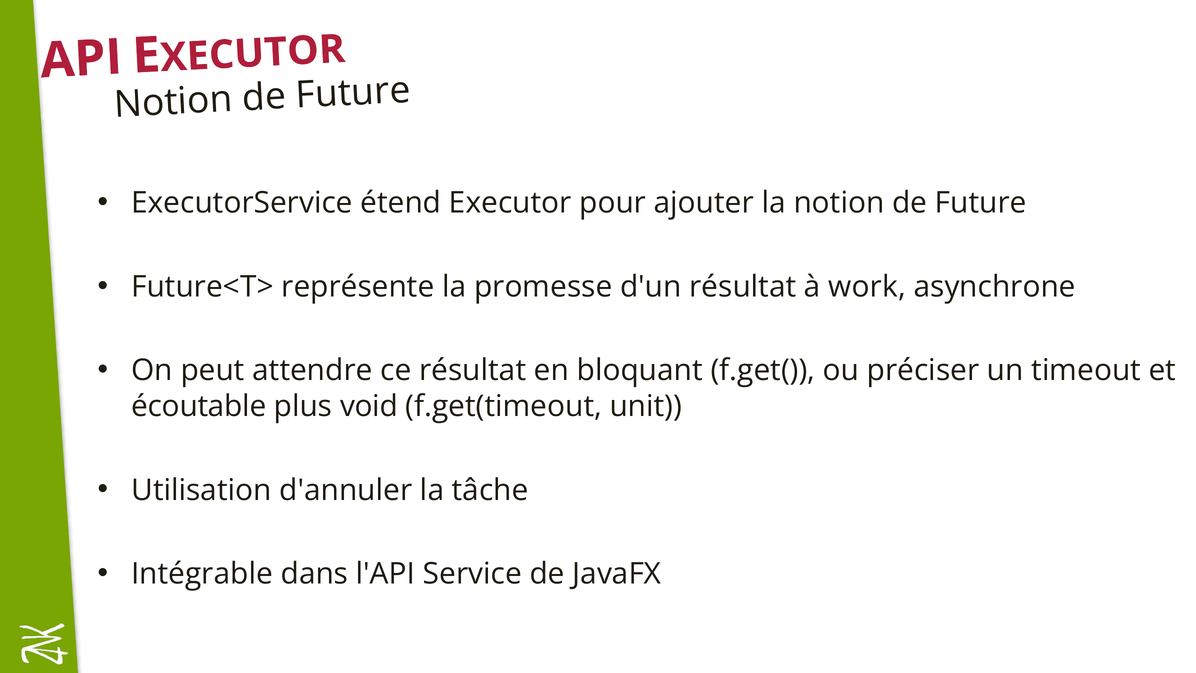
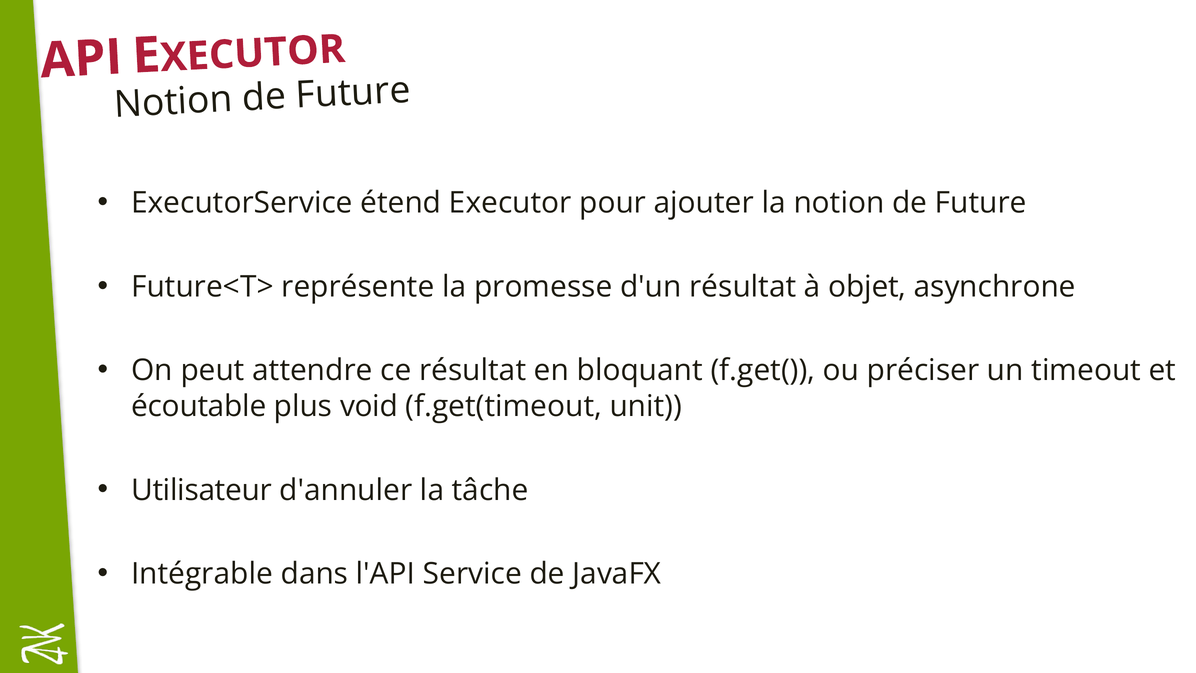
work: work -> objet (867, 287)
Utilisation: Utilisation -> Utilisateur (202, 490)
